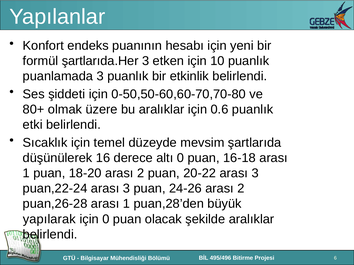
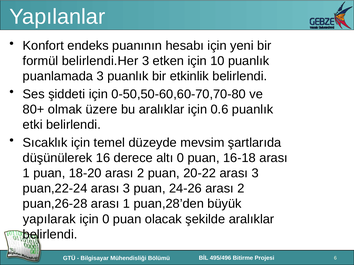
şartlarıda.Her: şartlarıda.Her -> belirlendi.Her (100, 61)
